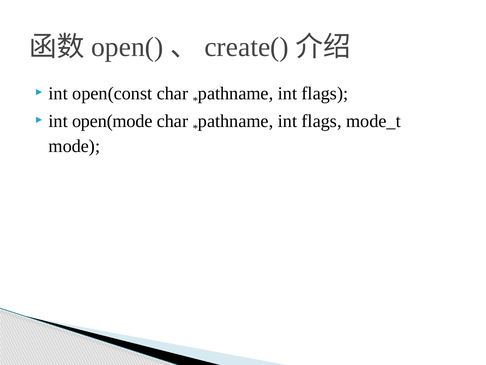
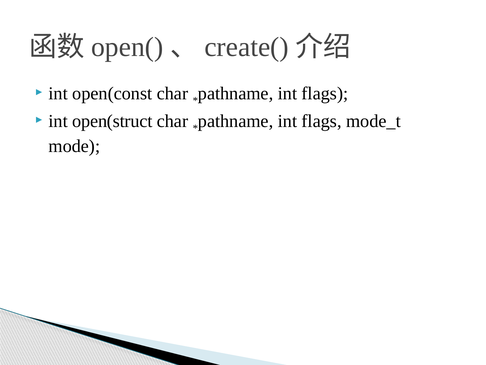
open(mode: open(mode -> open(struct (112, 121)
